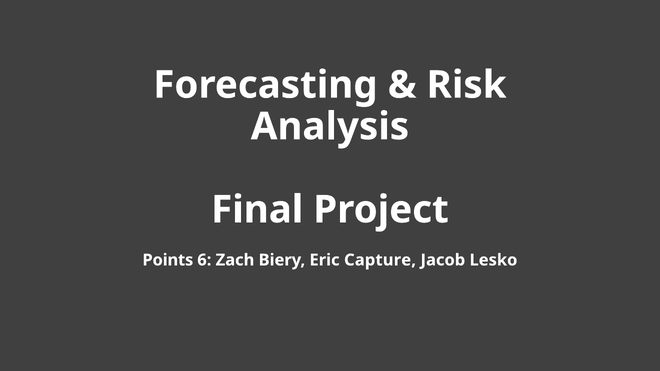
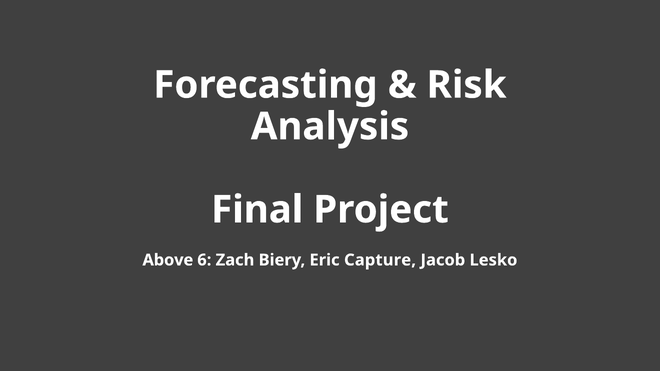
Points: Points -> Above (168, 260)
